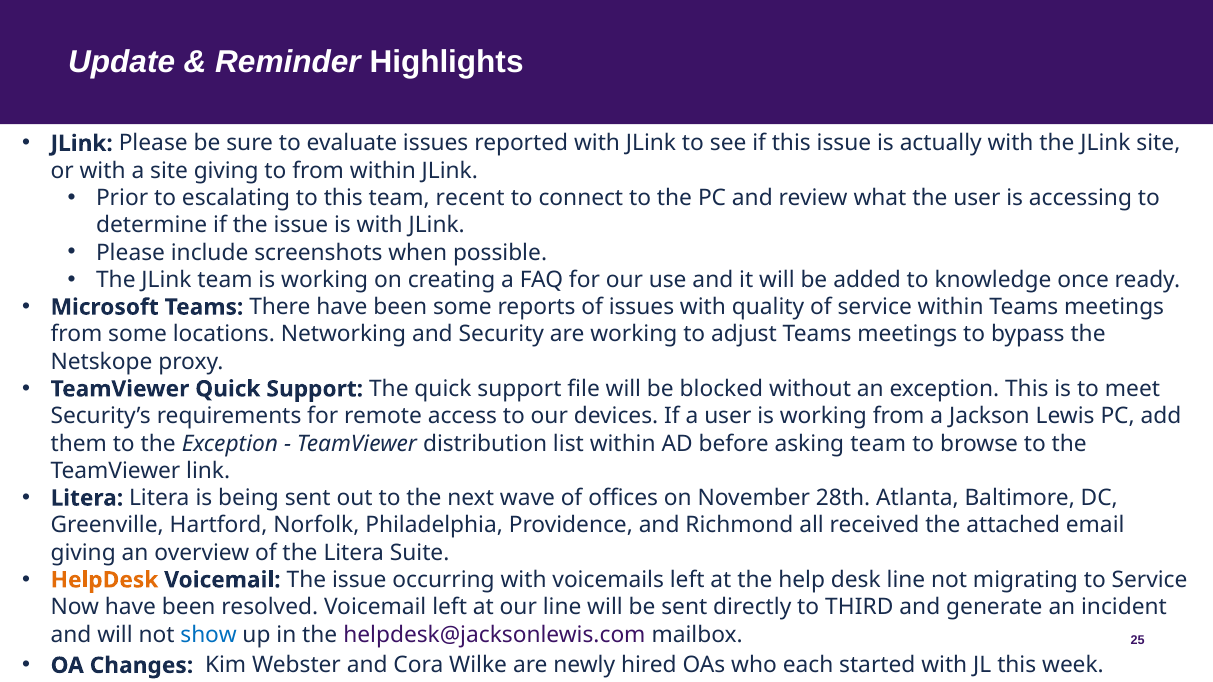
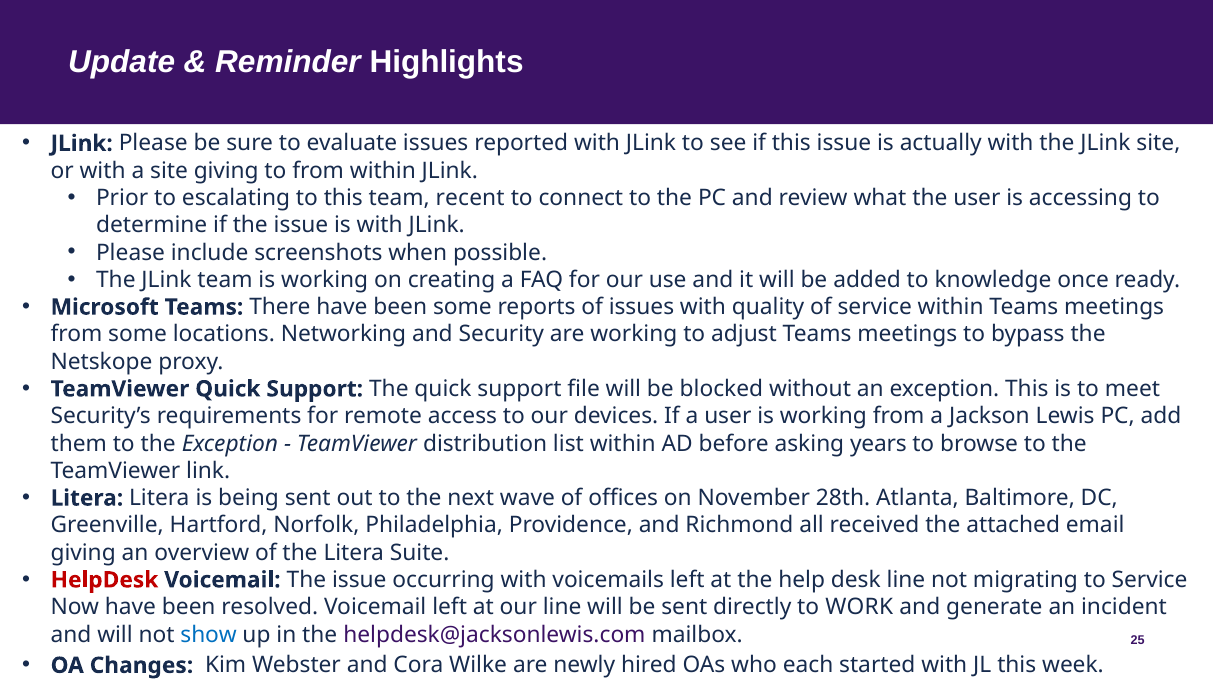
asking team: team -> years (878, 444)
HelpDesk colour: orange -> red (104, 580)
THIRD: THIRD -> WORK (859, 608)
